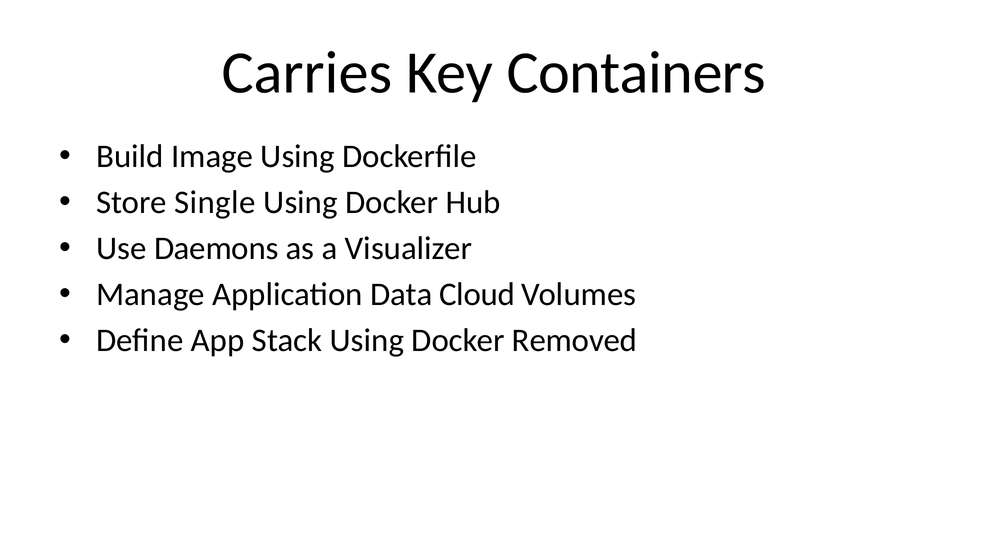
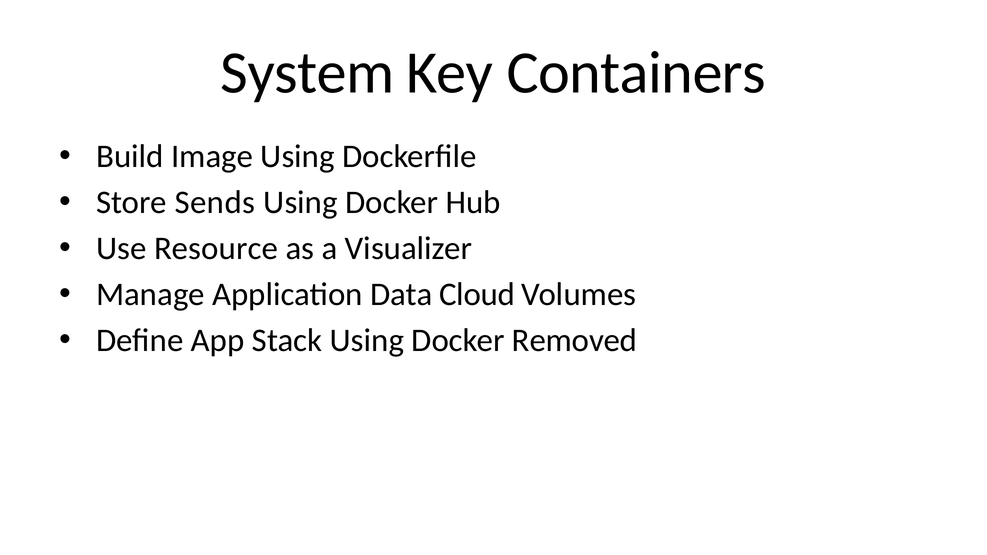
Carries: Carries -> System (307, 73)
Single: Single -> Sends (215, 203)
Daemons: Daemons -> Resource (216, 249)
